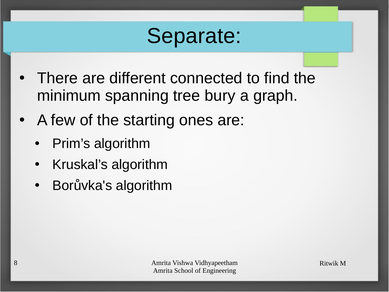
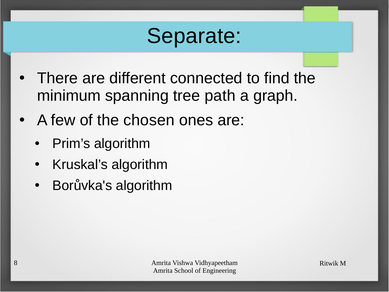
bury: bury -> path (220, 96)
starting: starting -> chosen (149, 120)
